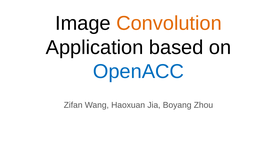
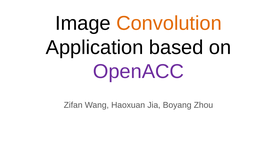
OpenACC colour: blue -> purple (138, 71)
